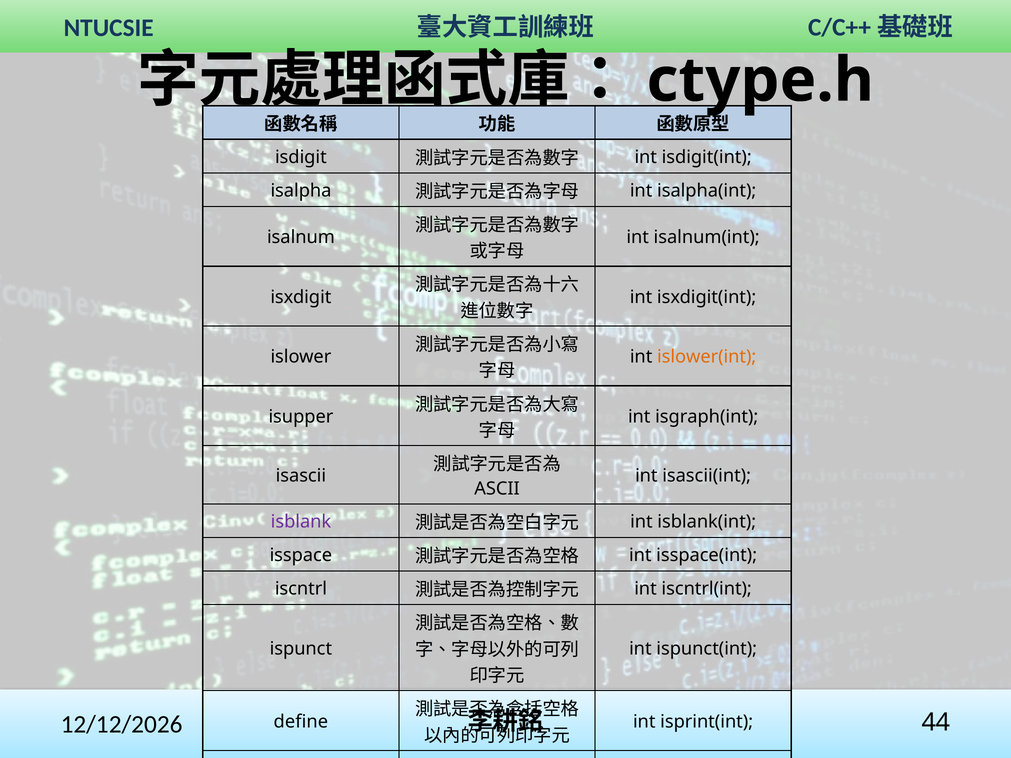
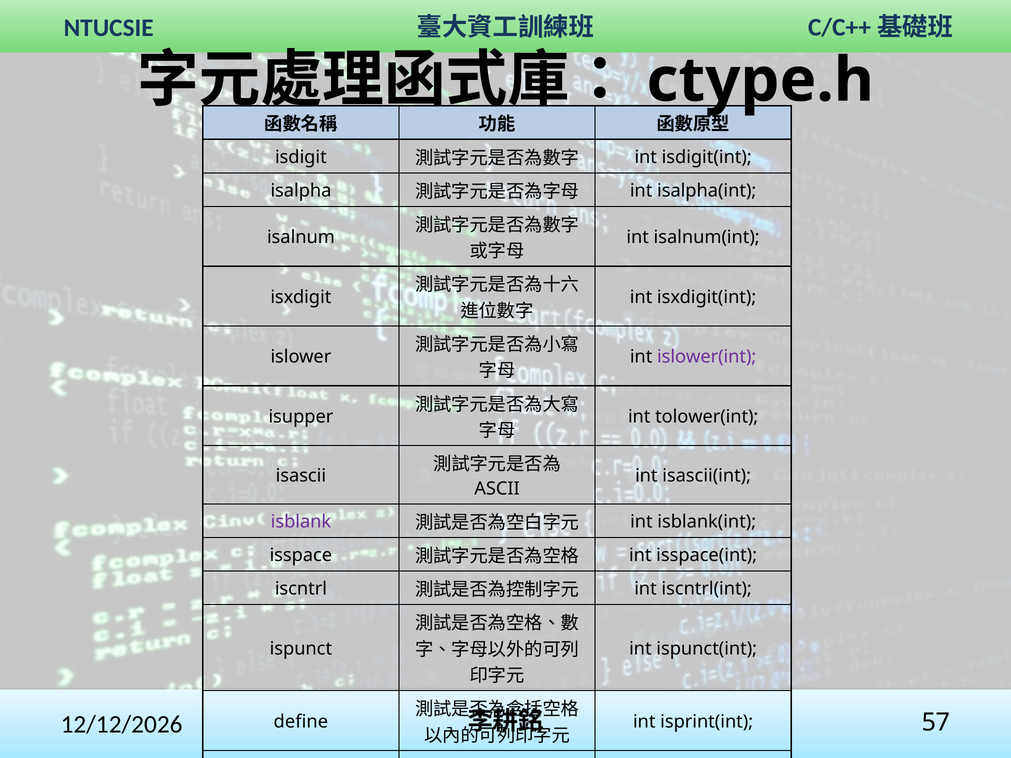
islower(int colour: orange -> purple (707, 357)
isgraph(int: isgraph(int -> tolower(int (707, 417)
44: 44 -> 57 (936, 723)
